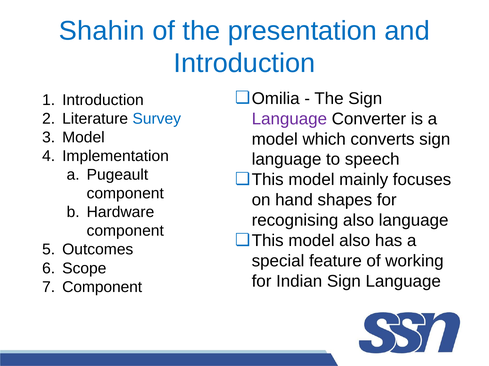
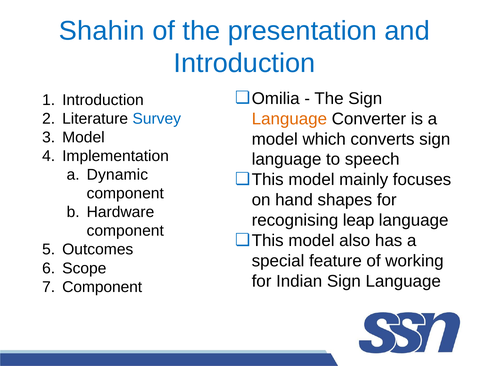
Language colour: purple -> orange (289, 119)
Pugeault: Pugeault -> Dynamic (117, 175)
recognising also: also -> leap (359, 221)
